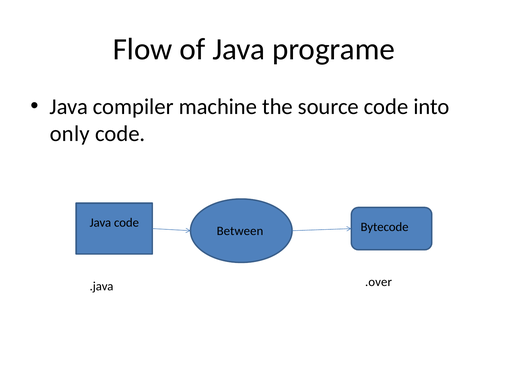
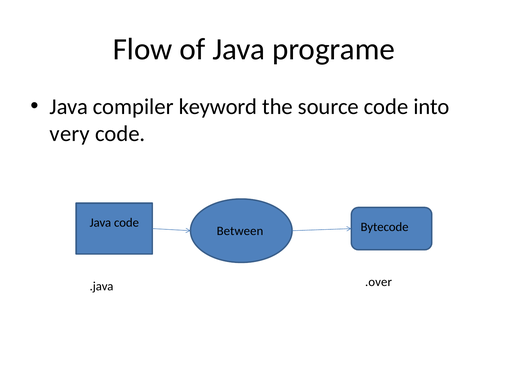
machine: machine -> keyword (218, 107)
only: only -> very (70, 134)
